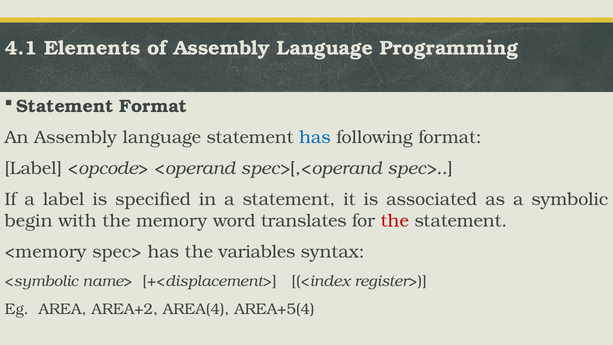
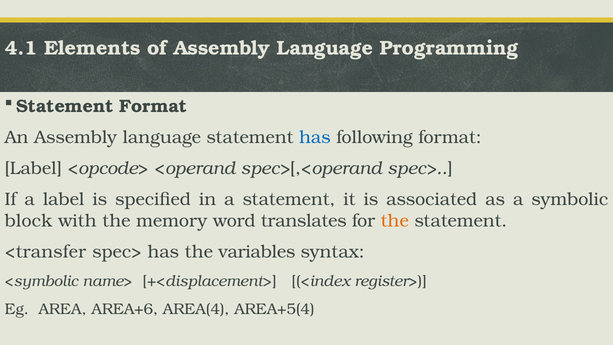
begin: begin -> block (28, 221)
the colour: red -> orange (395, 221)
<memory: <memory -> <transfer (45, 252)
AREA+2: AREA+2 -> AREA+6 (125, 309)
